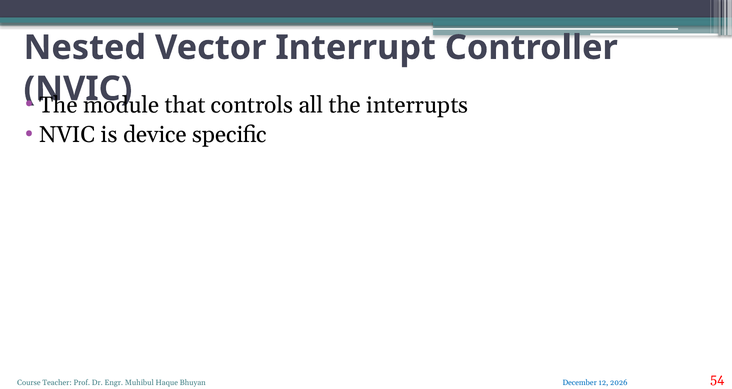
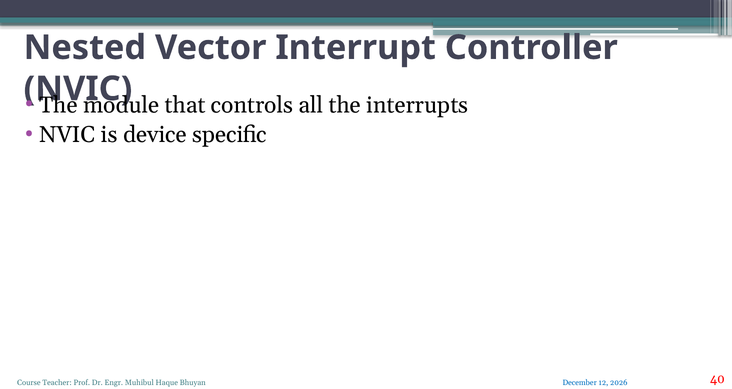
54: 54 -> 40 (717, 379)
